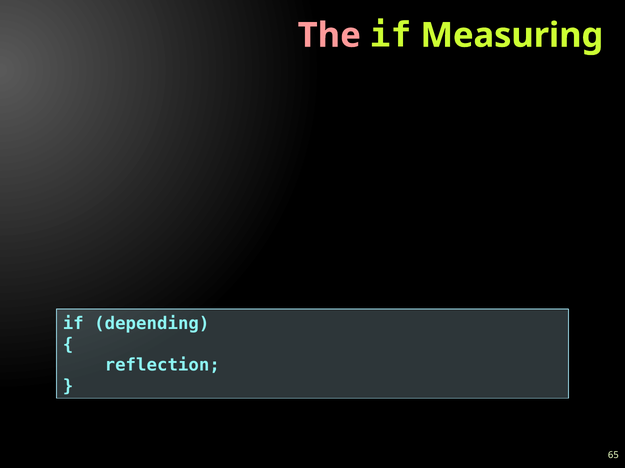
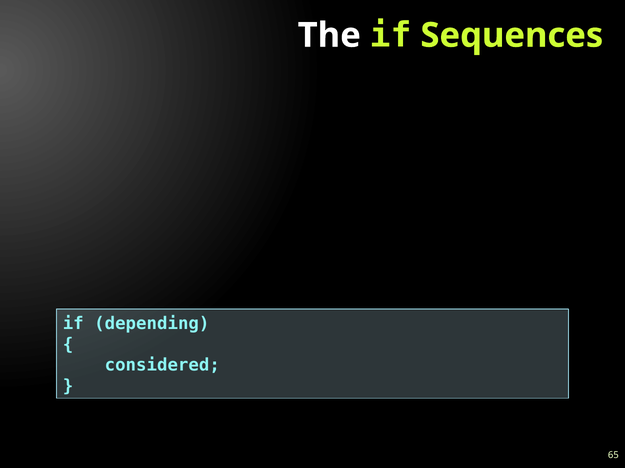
The colour: pink -> white (329, 35)
Measuring: Measuring -> Sequences (512, 35)
reflection: reflection -> considered (162, 366)
